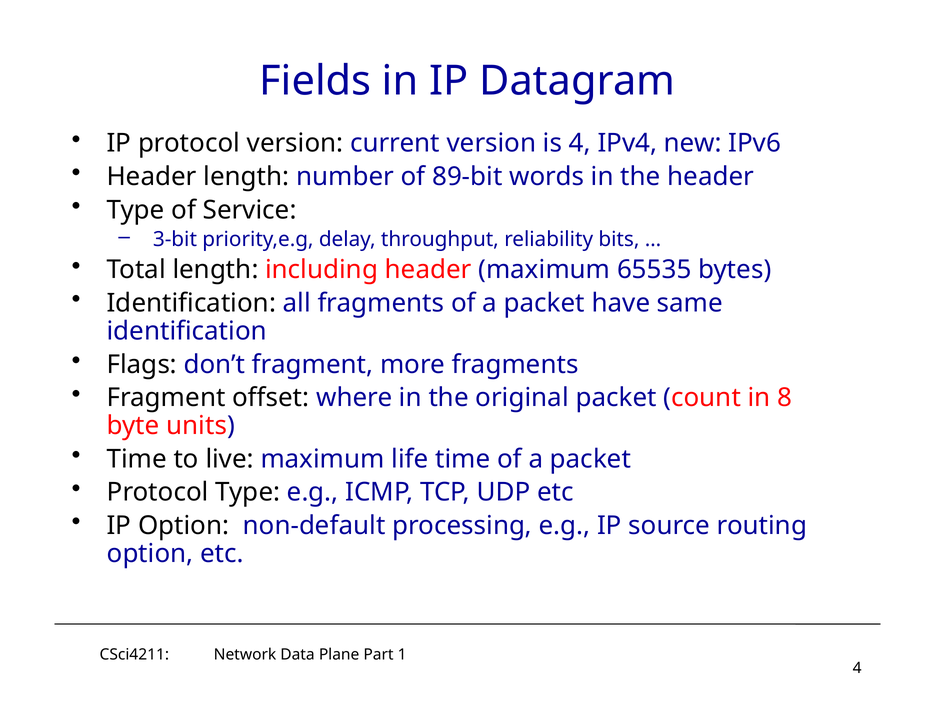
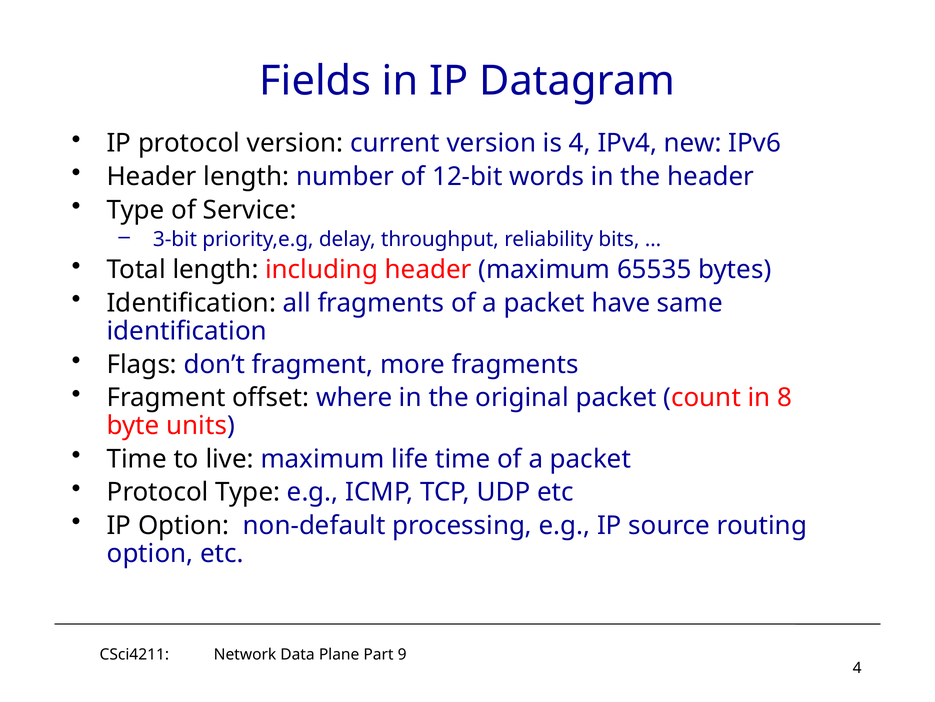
89-bit: 89-bit -> 12-bit (467, 176)
1: 1 -> 9 (402, 654)
